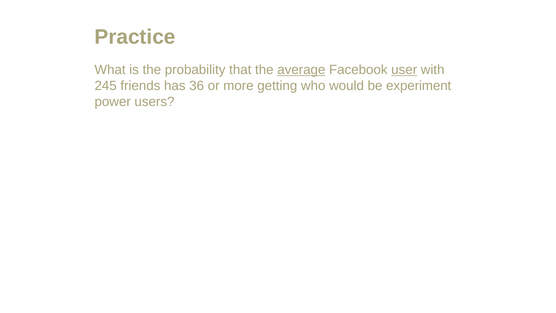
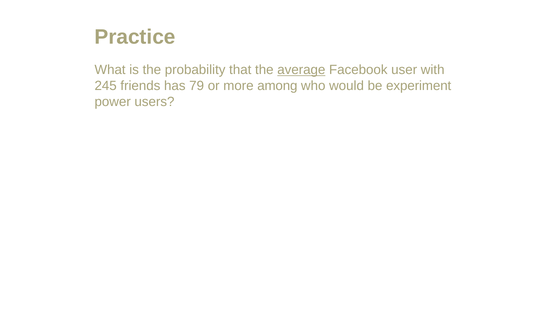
user underline: present -> none (404, 70)
36: 36 -> 79 (197, 86)
getting: getting -> among (277, 86)
